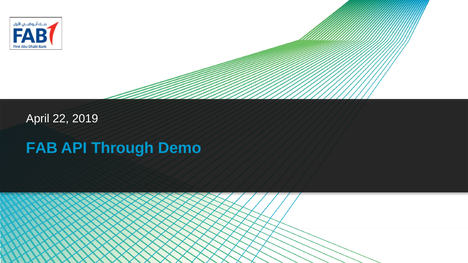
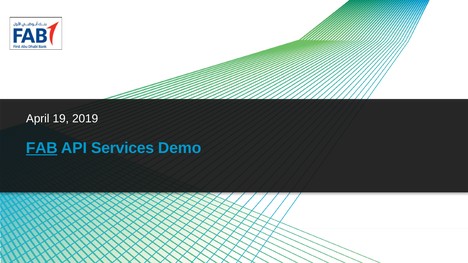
22: 22 -> 19 (61, 119)
FAB underline: none -> present (42, 148)
Through: Through -> Services (123, 148)
